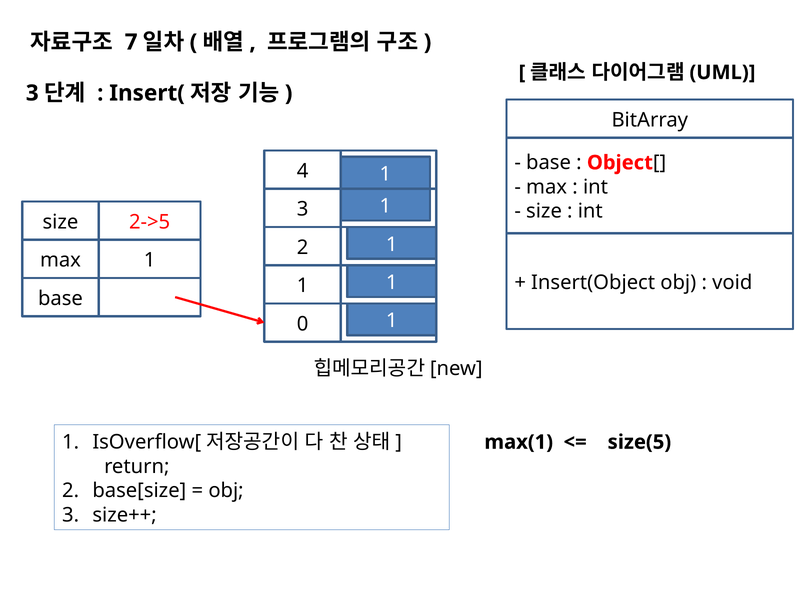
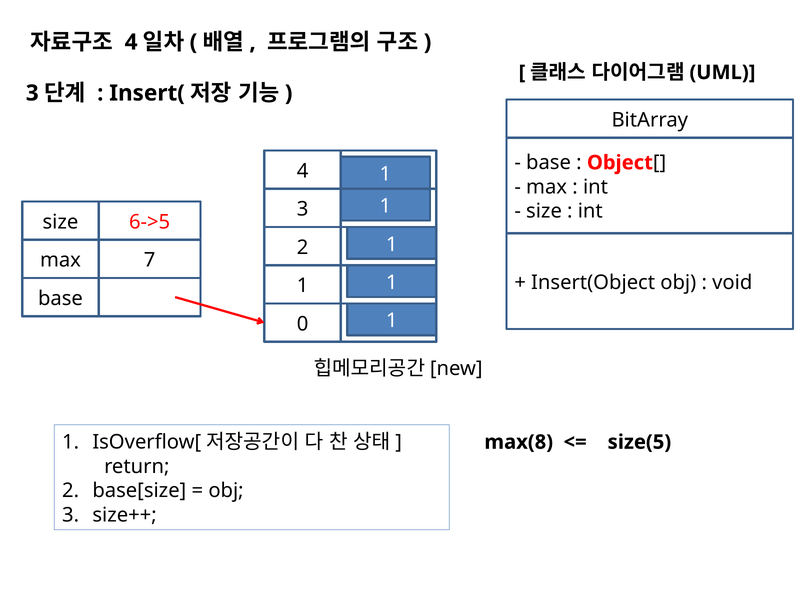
7: 7 -> 4 (131, 42)
2->5: 2->5 -> 6->5 (150, 222)
max 1: 1 -> 7 (150, 260)
max(1: max(1 -> max(8 (519, 442)
